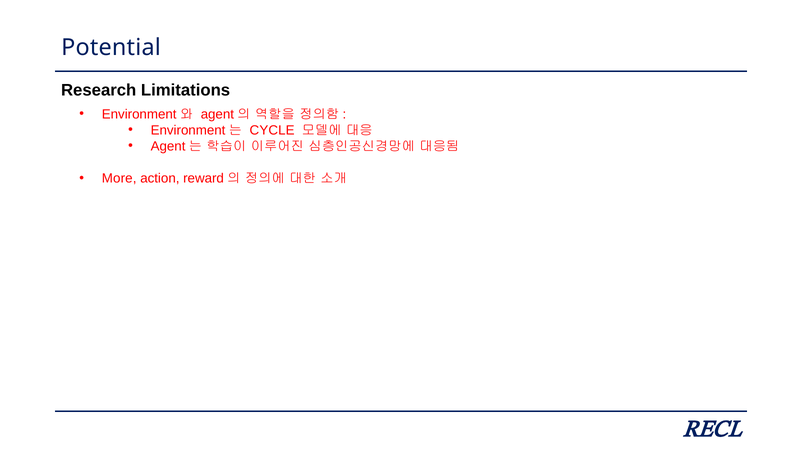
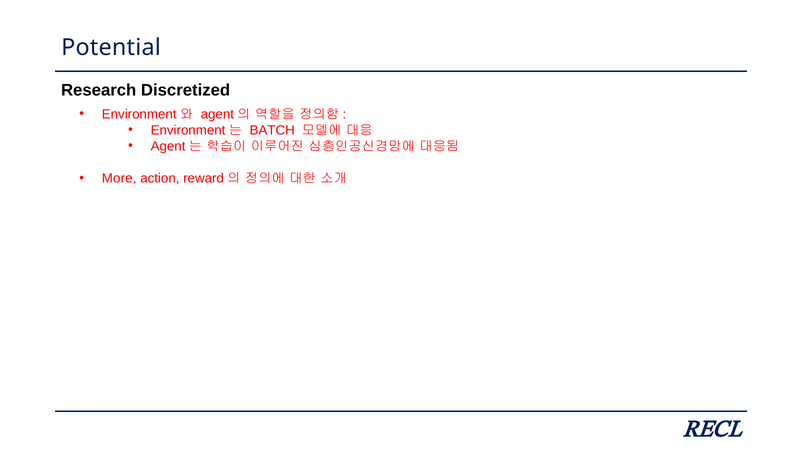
Limitations: Limitations -> Discretized (186, 90)
CYCLE: CYCLE -> BATCH (272, 130)
